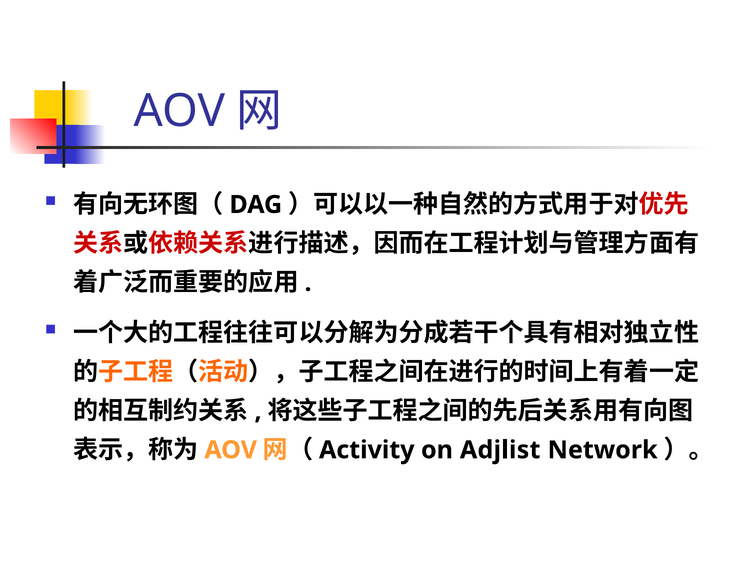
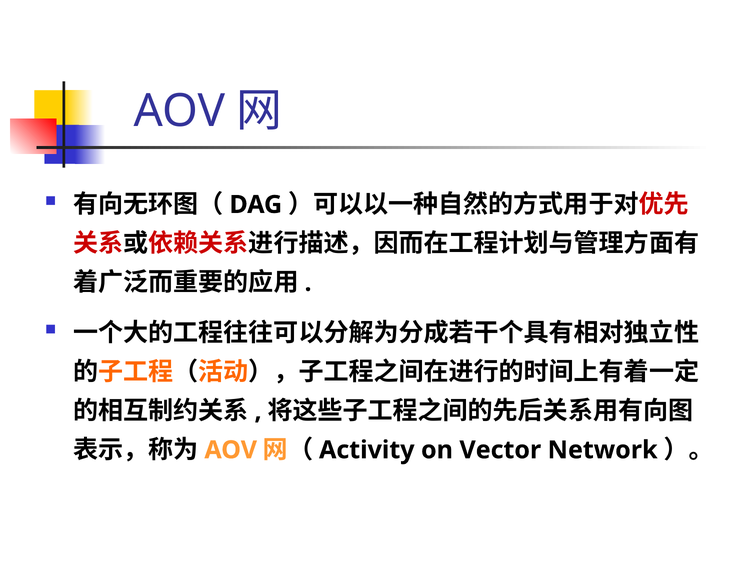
Adjlist: Adjlist -> Vector (500, 450)
